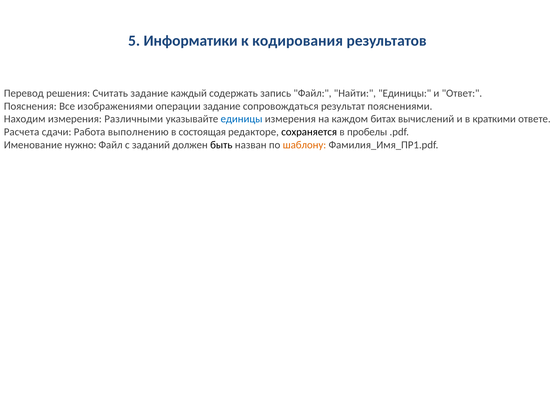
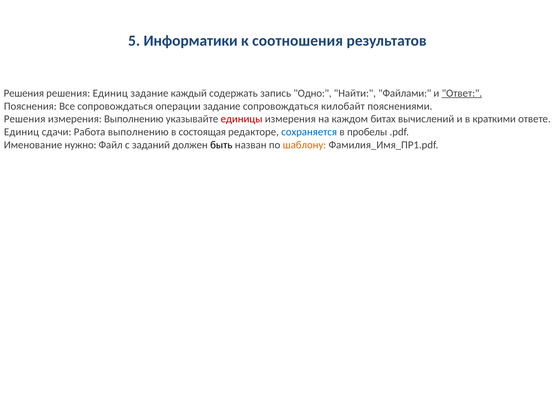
кодирования: кодирования -> соотношения (298, 41)
Перевод: Перевод -> Решения (24, 93)
решения Считать: Считать -> Единиц (110, 93)
запись Файл: Файл -> Одно (313, 93)
Найти Единицы: Единицы -> Файлами (405, 93)
Ответ underline: none -> present (462, 93)
Все изображениями: изображениями -> сопровождаться (115, 106)
результат: результат -> килобайт (343, 106)
Находим: Находим -> Решения (25, 119)
измерения Различными: Различными -> Выполнению (134, 119)
единицы colour: blue -> red (242, 119)
Расчета: Расчета -> Единиц (22, 132)
сохраняется colour: black -> blue (309, 132)
